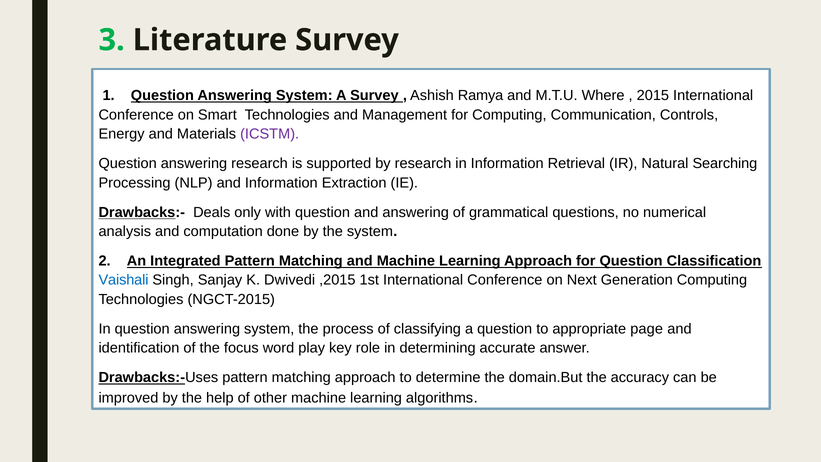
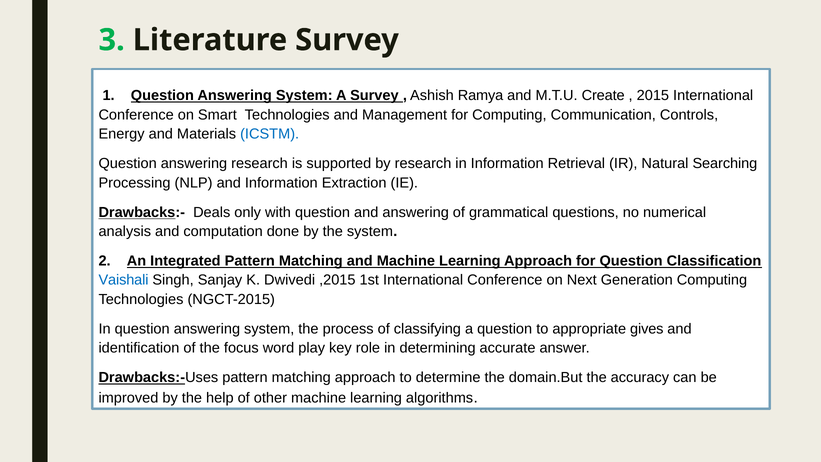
Where: Where -> Create (603, 96)
ICSTM colour: purple -> blue (270, 134)
page: page -> gives (647, 329)
